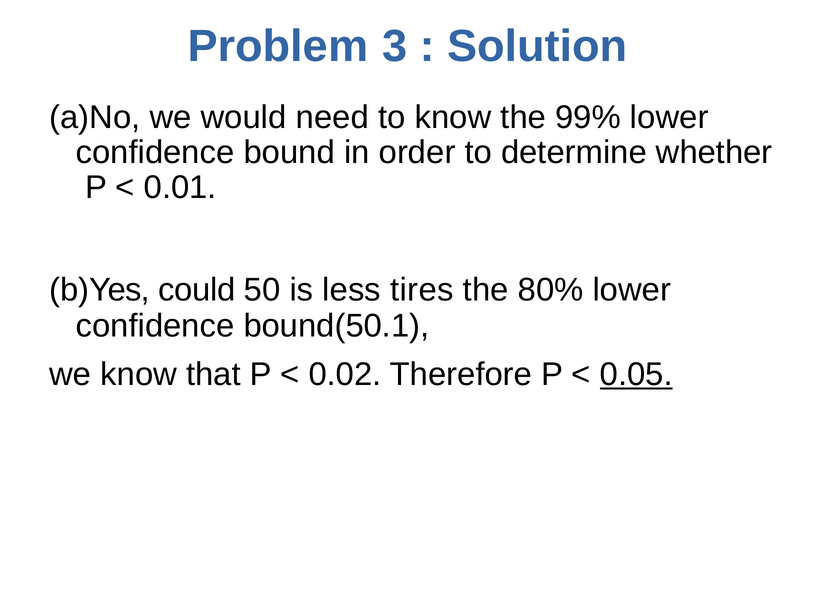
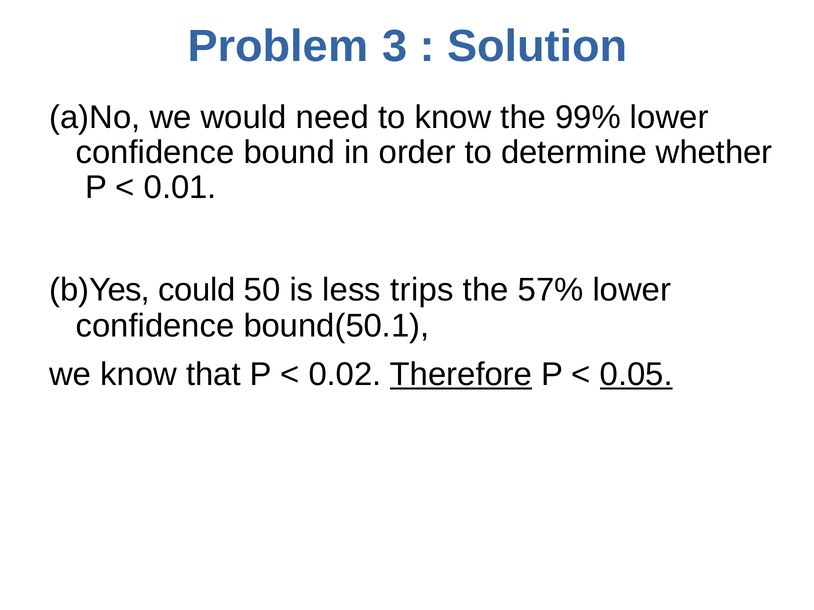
tires: tires -> trips (422, 290)
80%: 80% -> 57% (551, 290)
Therefore underline: none -> present (461, 375)
